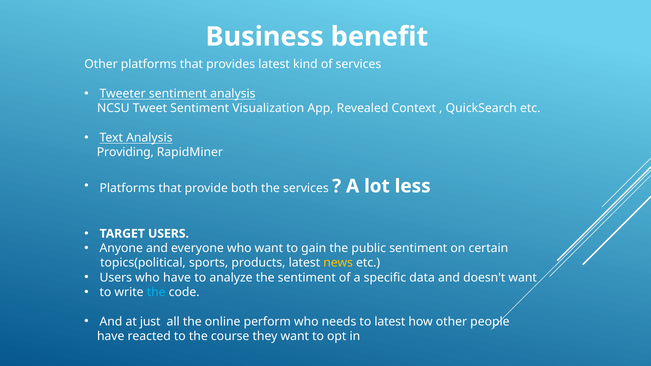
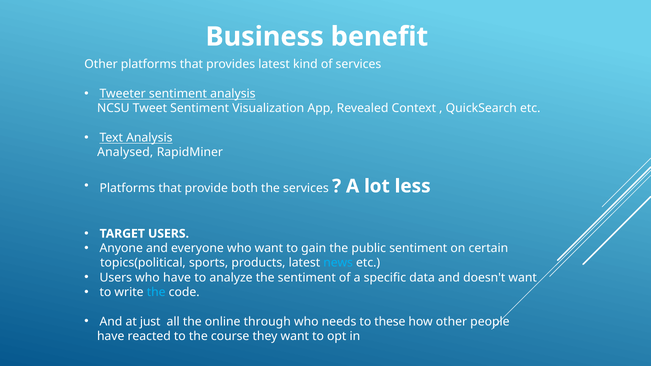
Providing: Providing -> Analysed (125, 152)
news colour: yellow -> light blue (338, 263)
perform: perform -> through (267, 322)
to latest: latest -> these (390, 322)
